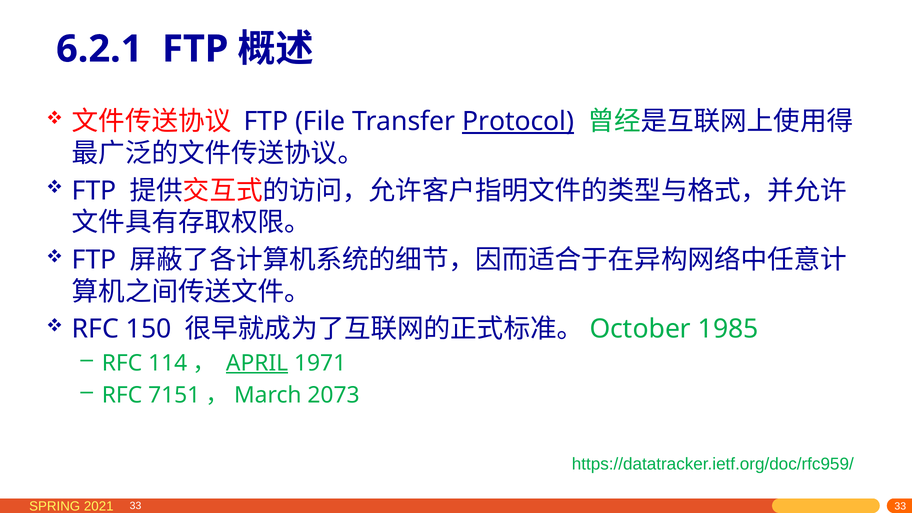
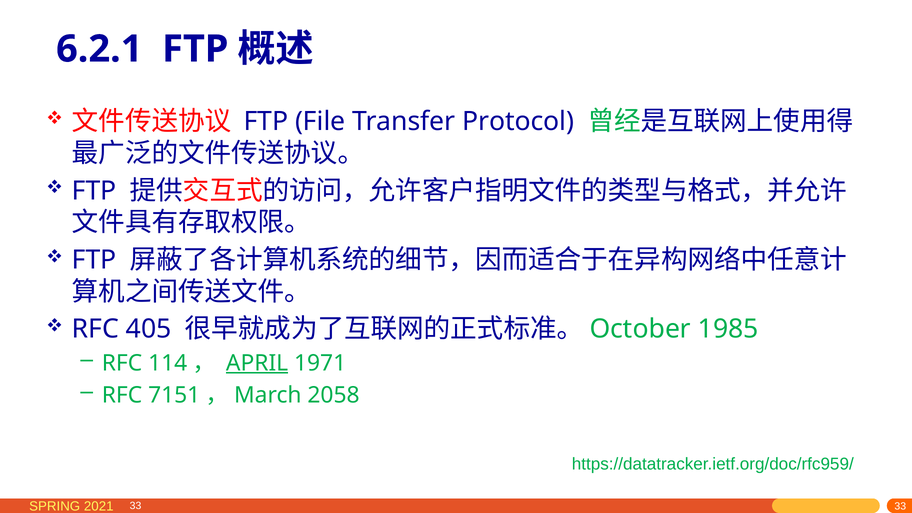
Protocol underline: present -> none (518, 122)
150: 150 -> 405 (149, 329)
2073: 2073 -> 2058 (334, 395)
